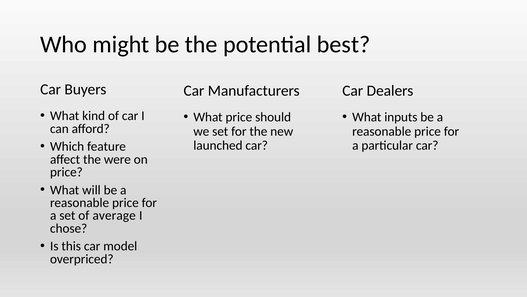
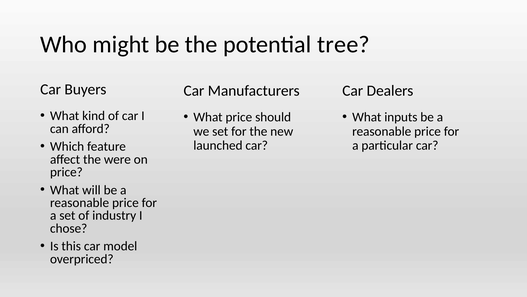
best: best -> tree (344, 44)
average: average -> industry (114, 215)
